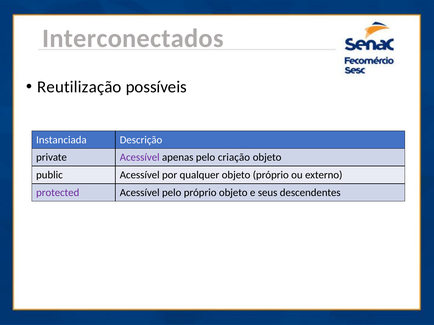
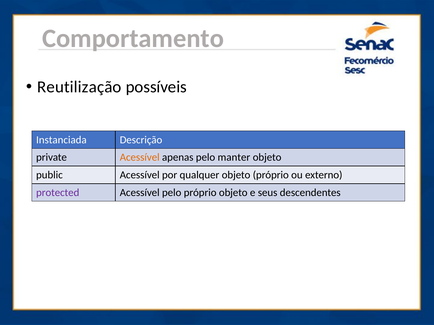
Interconectados: Interconectados -> Comportamento (133, 39)
Acessível colour: purple -> orange (140, 158)
criação: criação -> manter (234, 158)
